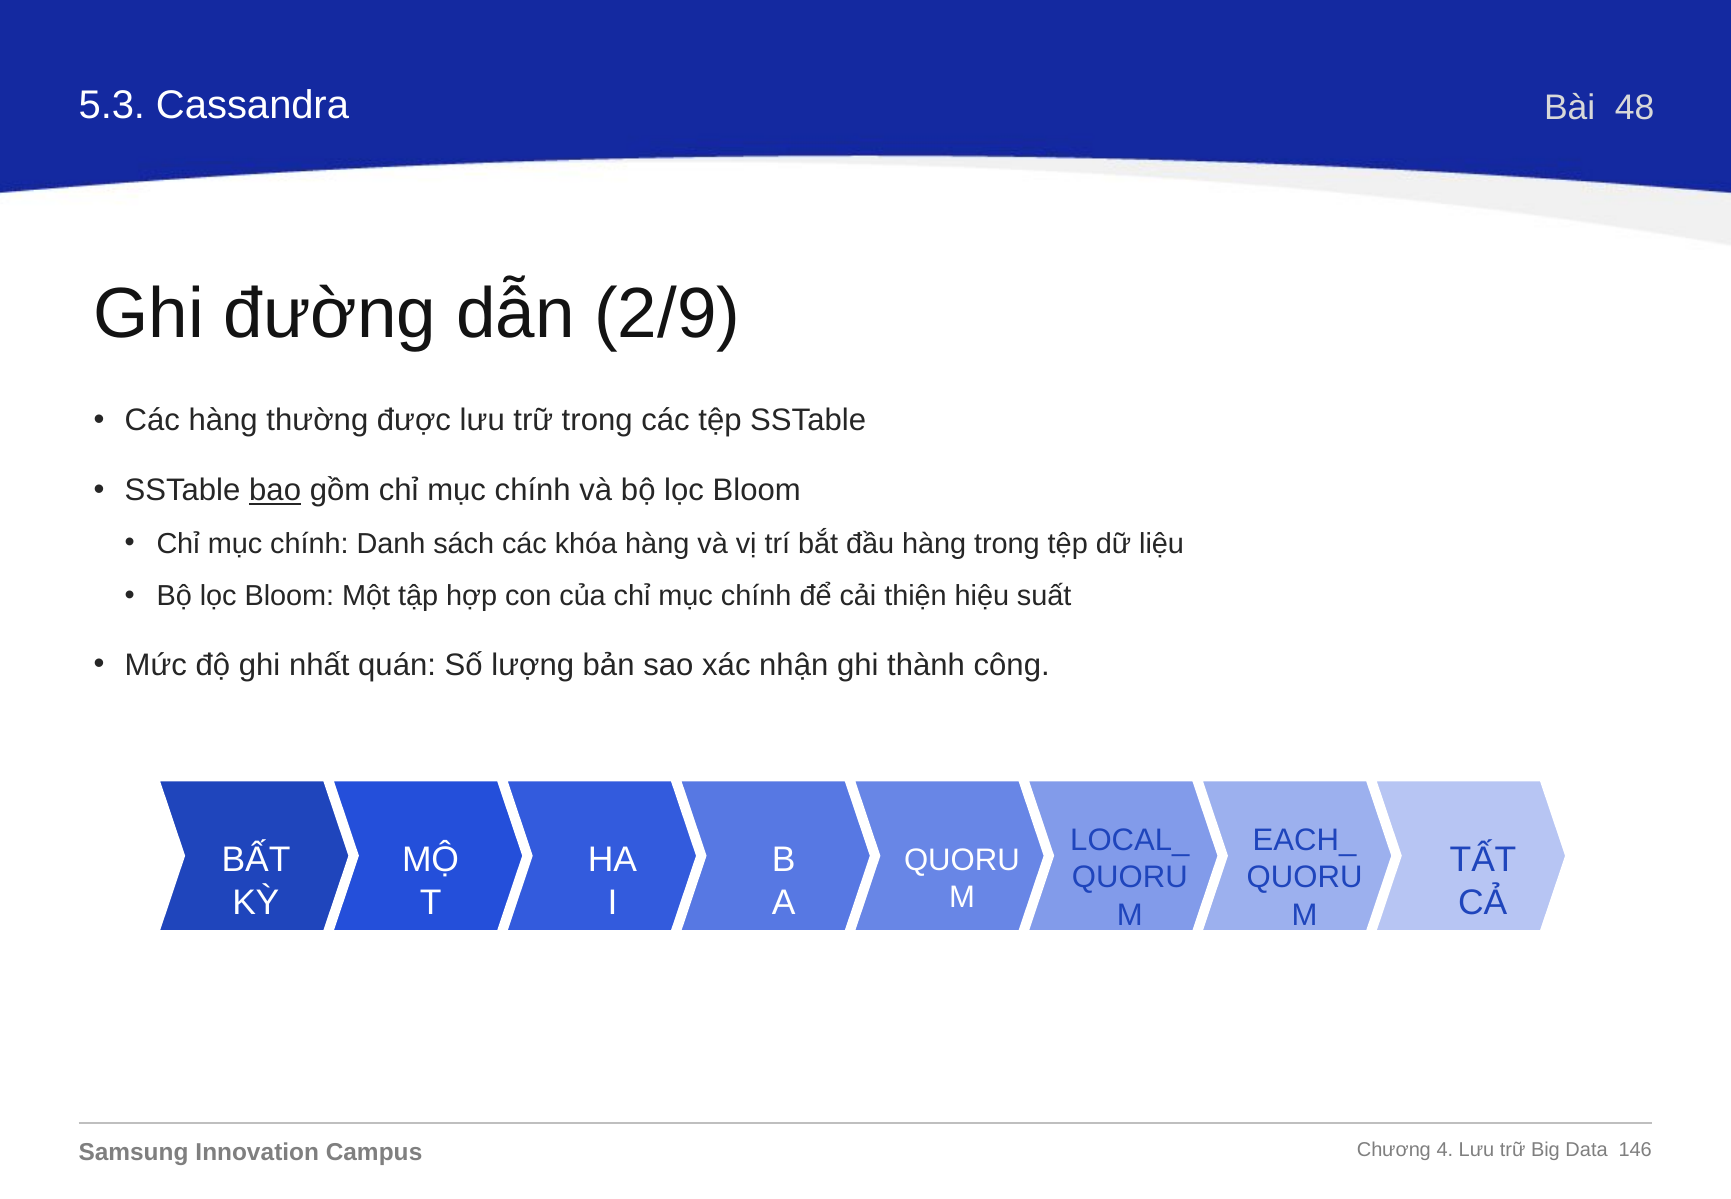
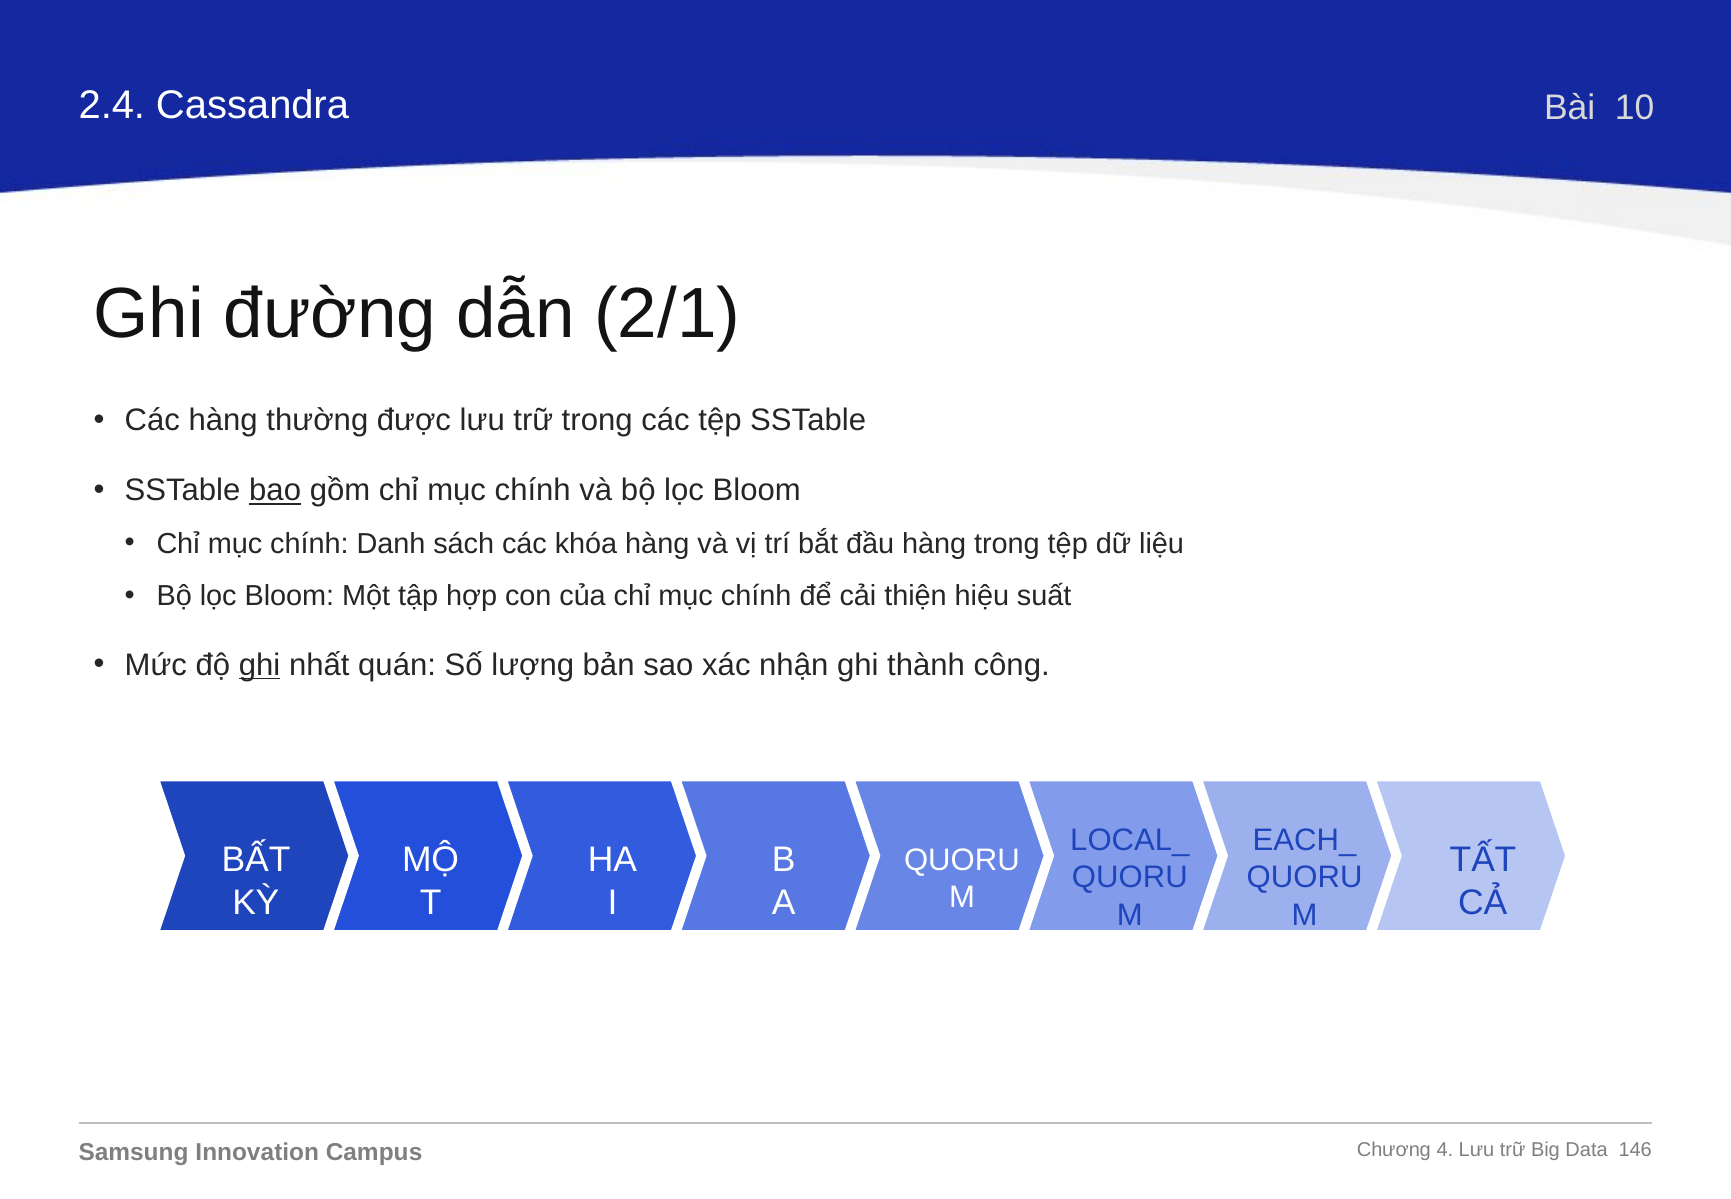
5.3: 5.3 -> 2.4 (112, 105)
48: 48 -> 10 (1635, 108)
2/9: 2/9 -> 2/1 (667, 314)
ghi underline: none -> present (260, 665)
